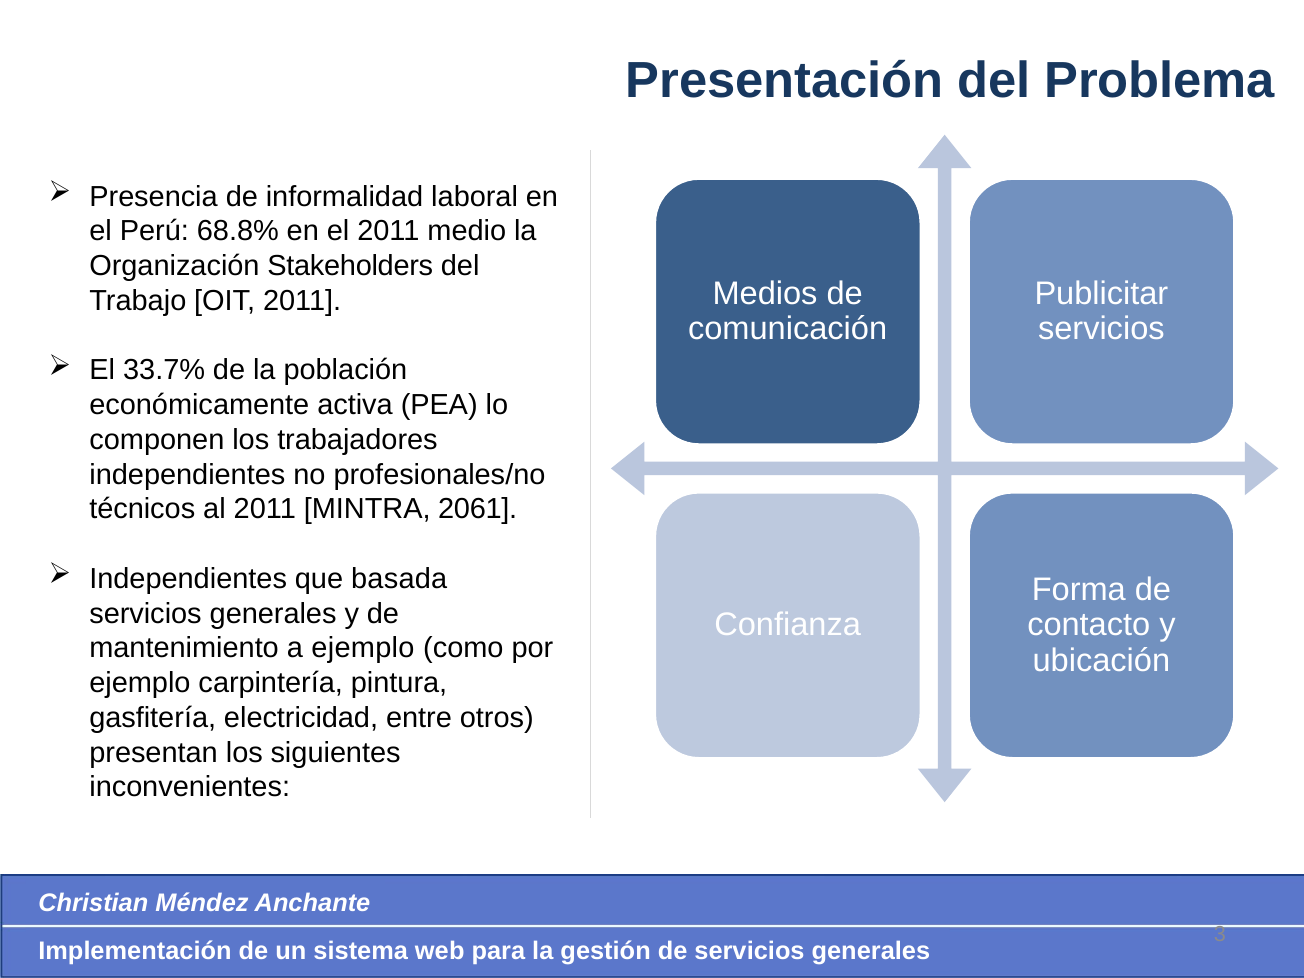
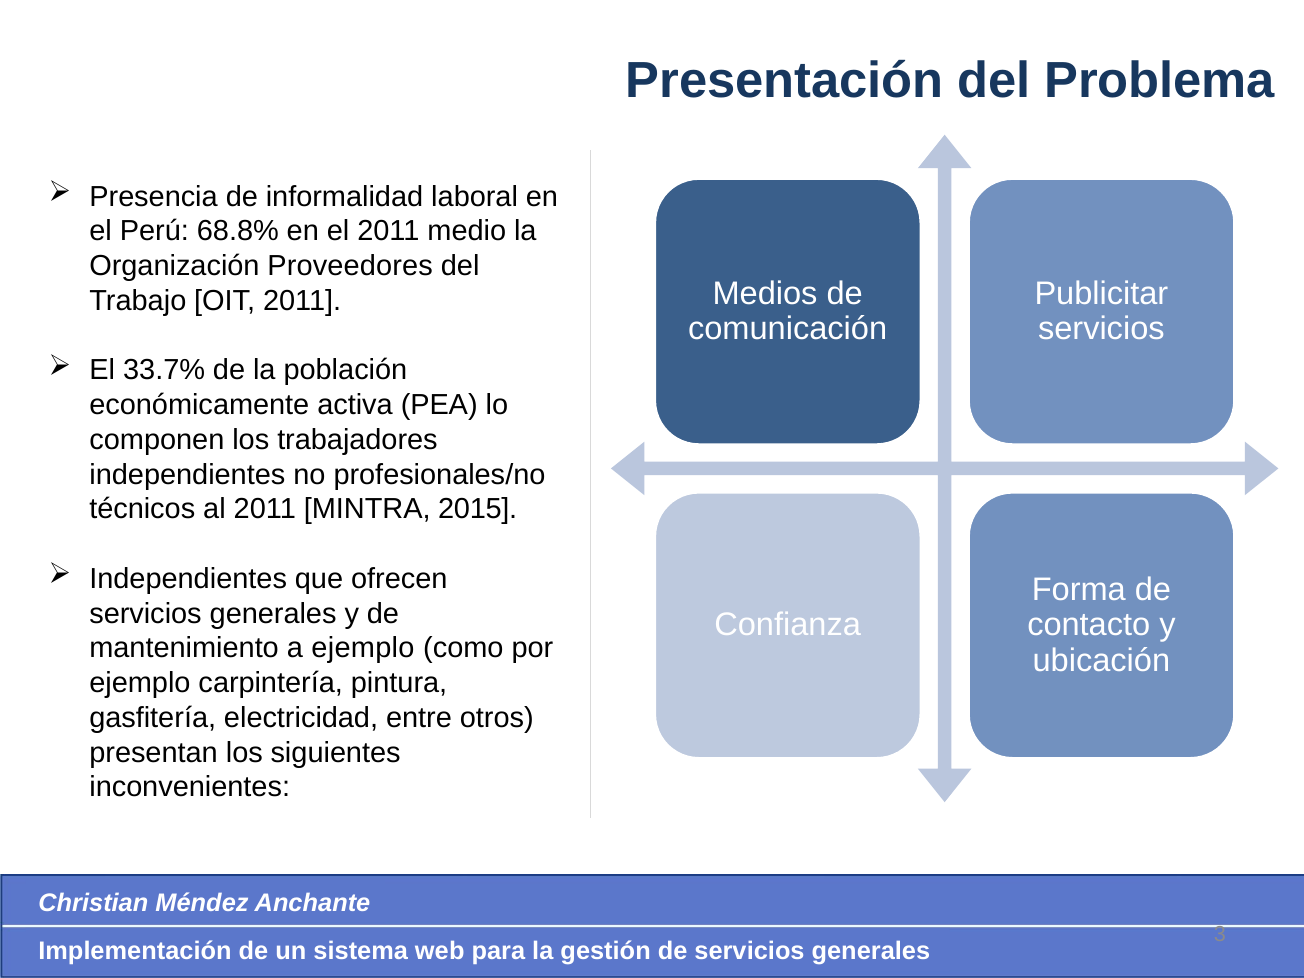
Stakeholders: Stakeholders -> Proveedores (350, 266)
2061: 2061 -> 2015 (478, 509)
basada: basada -> ofrecen (399, 579)
